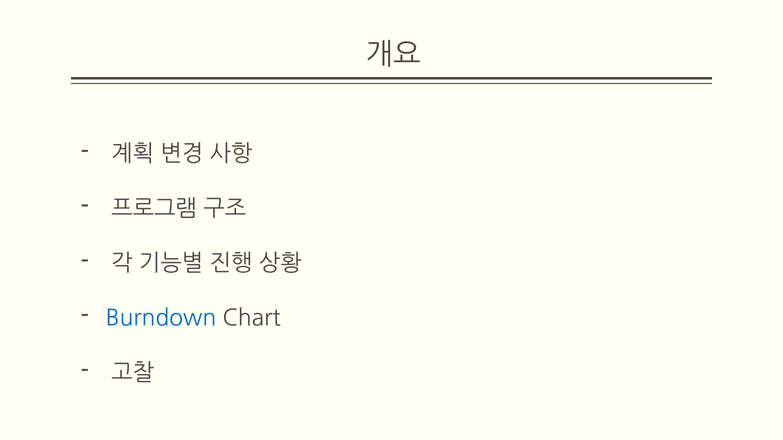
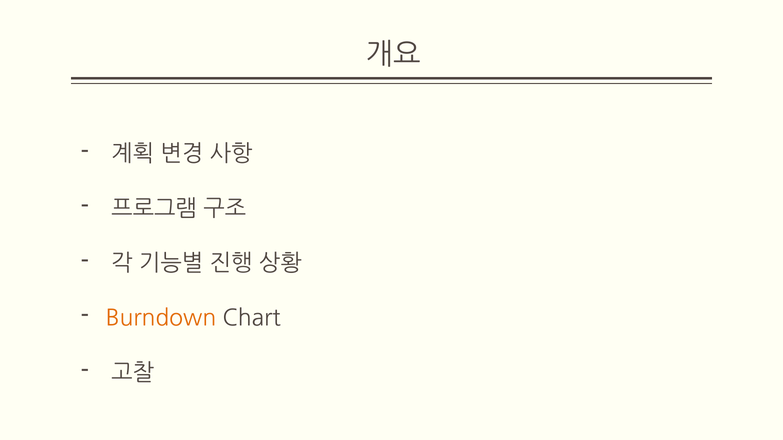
Burndown colour: blue -> orange (161, 318)
